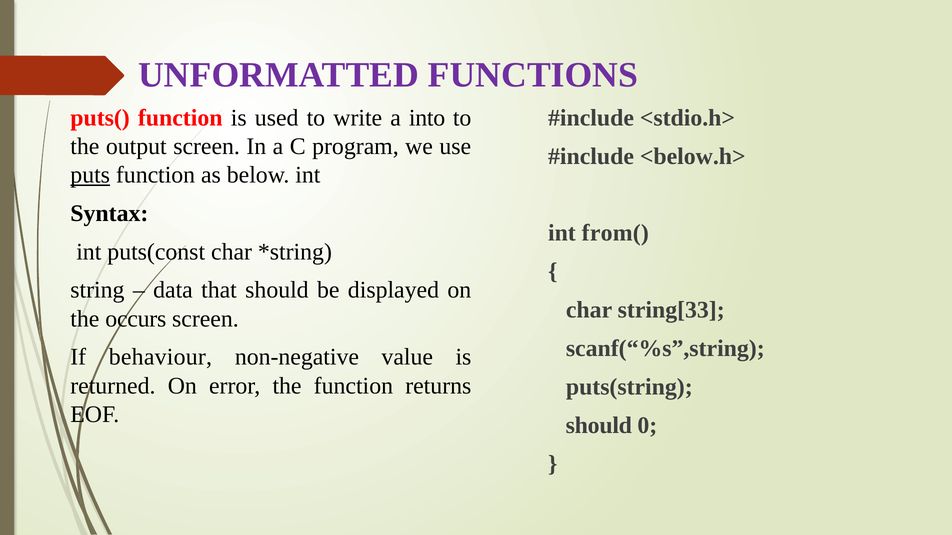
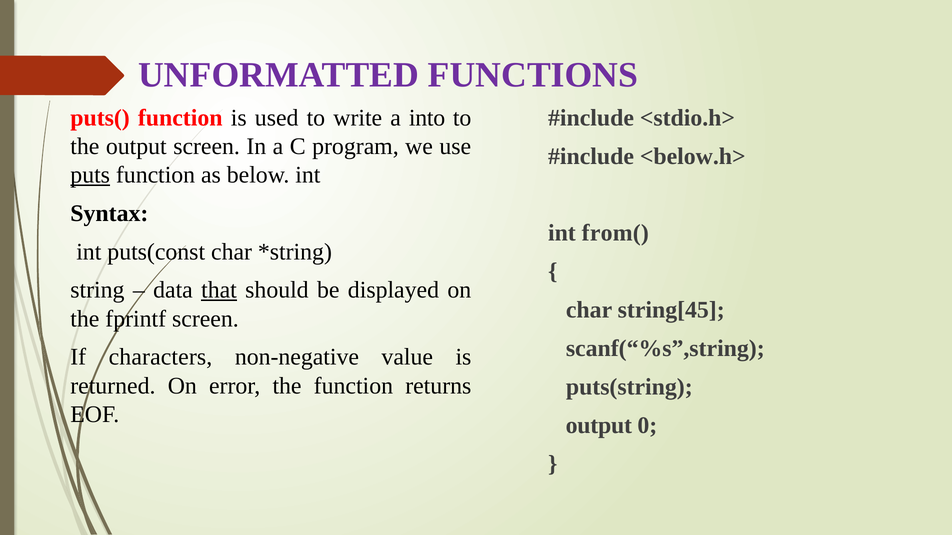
that underline: none -> present (219, 290)
string[33: string[33 -> string[45 (671, 310)
occurs: occurs -> fprintf (136, 319)
behaviour: behaviour -> characters (160, 357)
should: should -> output (599, 426)
